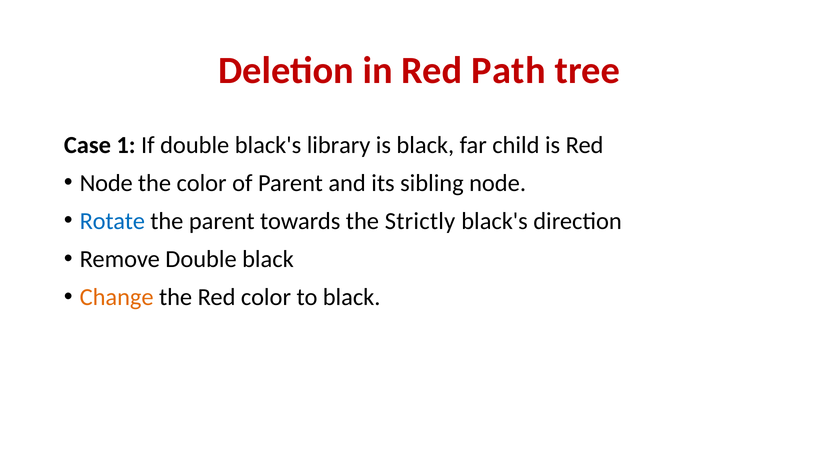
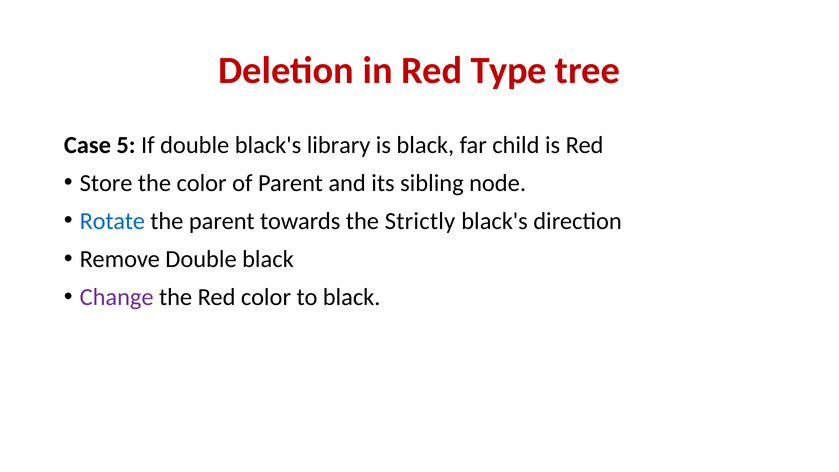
Path: Path -> Type (509, 71)
1: 1 -> 5 (126, 145)
Node: Node -> Store (106, 183)
Change colour: orange -> purple (117, 297)
